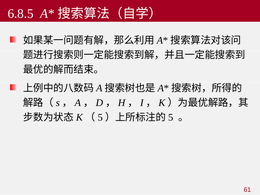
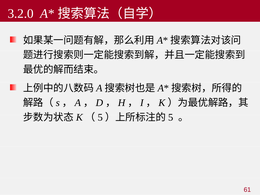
6.8.5: 6.8.5 -> 3.2.0 (21, 14)
